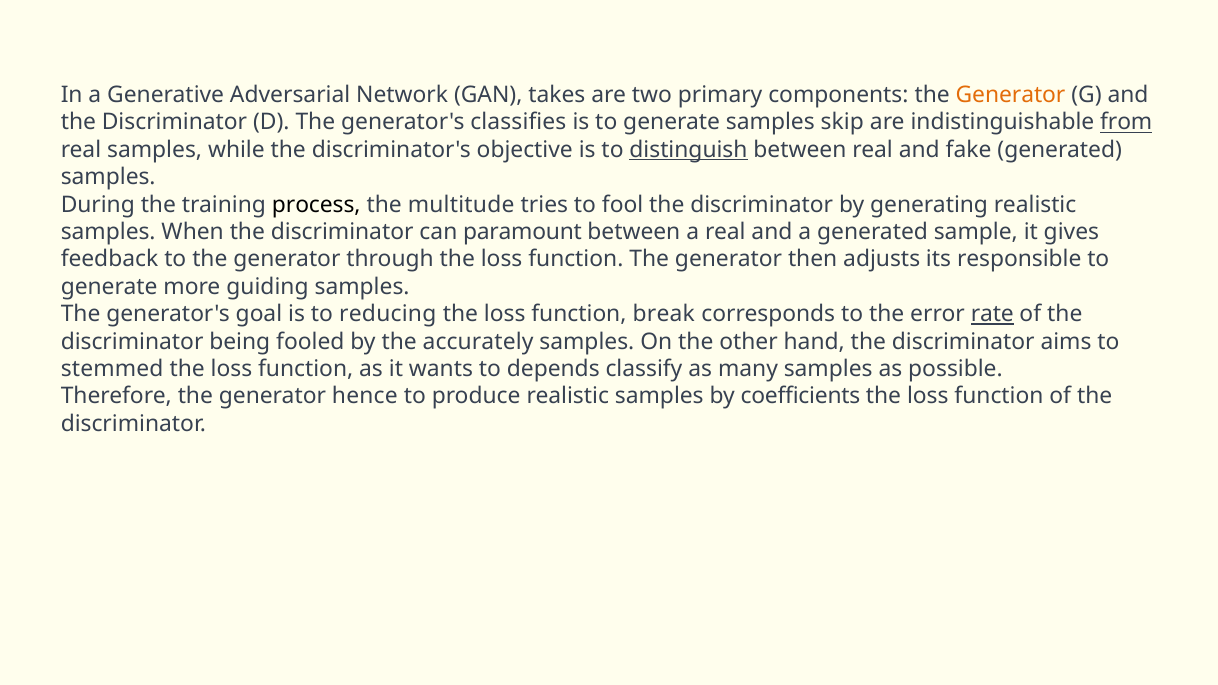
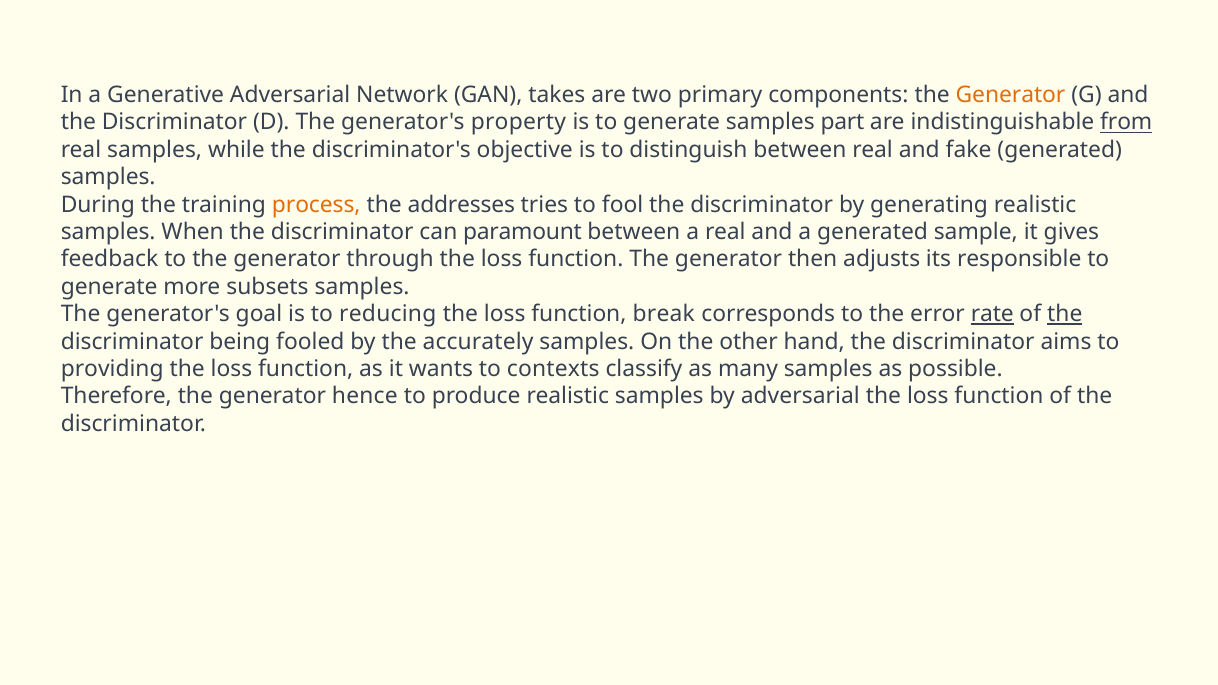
classifies: classifies -> property (518, 122)
skip: skip -> part (842, 122)
distinguish underline: present -> none (688, 150)
process colour: black -> orange (316, 205)
multitude: multitude -> addresses (461, 205)
guiding: guiding -> subsets (267, 287)
the underline: none -> present (1065, 314)
stemmed: stemmed -> providing (112, 369)
depends: depends -> contexts (553, 369)
by coefficients: coefficients -> adversarial (800, 397)
